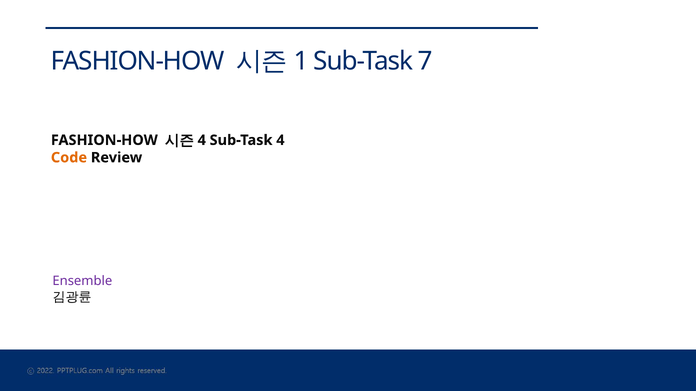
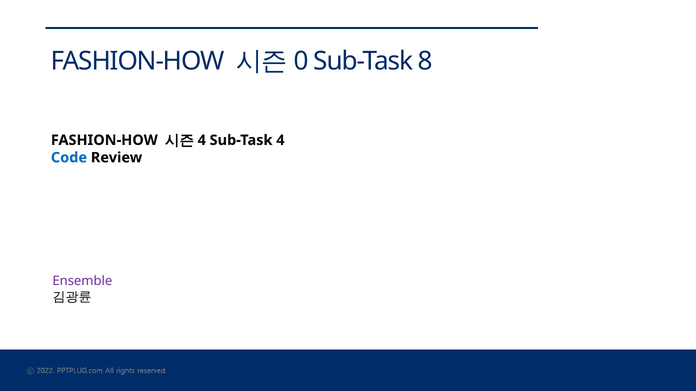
1: 1 -> 0 (301, 61)
7: 7 -> 8 (425, 61)
Code colour: orange -> blue (69, 158)
